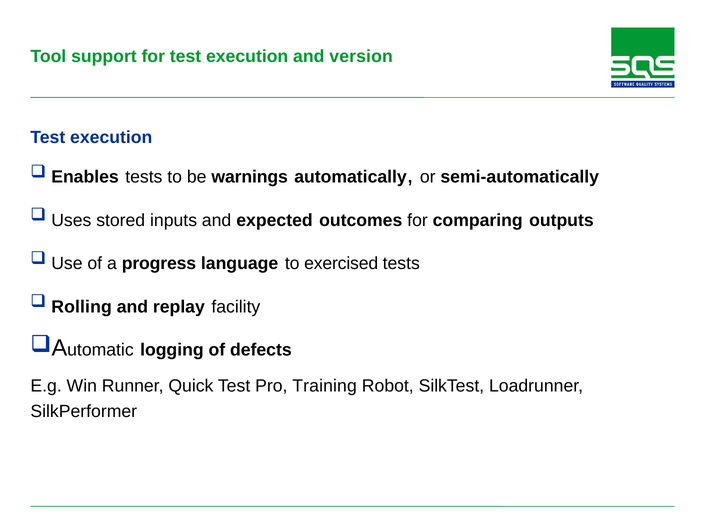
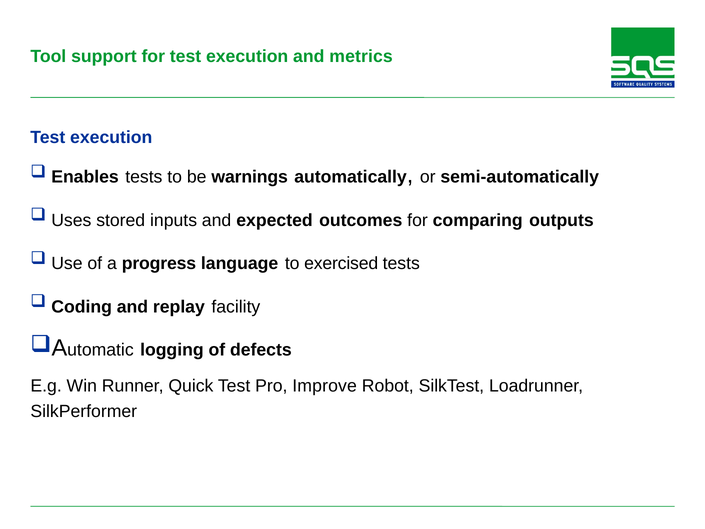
version: version -> metrics (361, 57)
Rolling: Rolling -> Coding (82, 307)
Training: Training -> Improve (325, 386)
